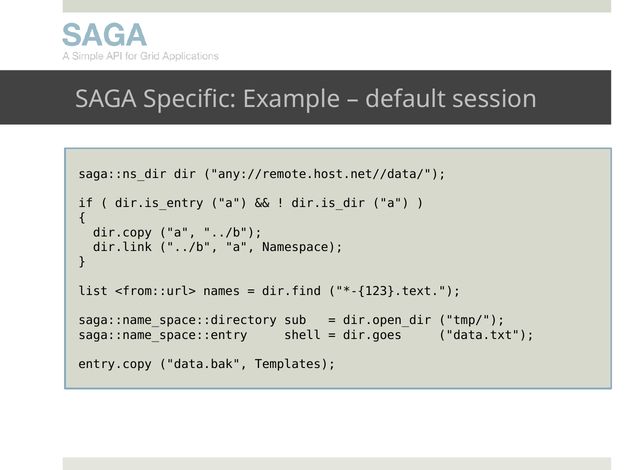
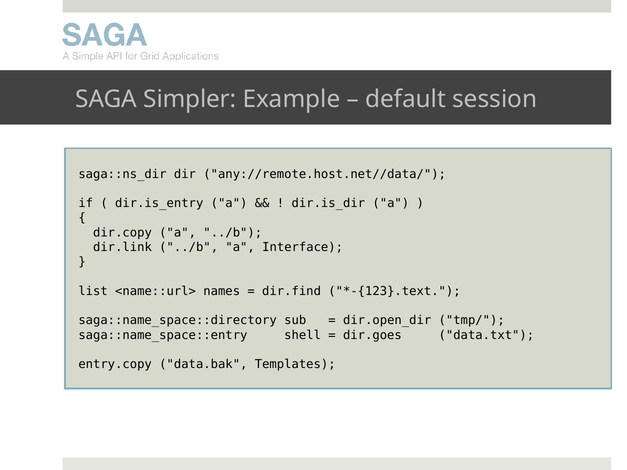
Specific: Specific -> Simpler (190, 99)
Namespace: Namespace -> Interface (303, 247)
<from::url>: <from::url> -> <name::url> (156, 291)
